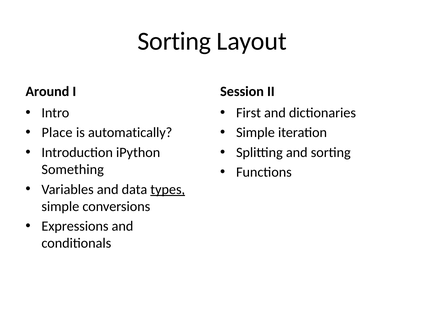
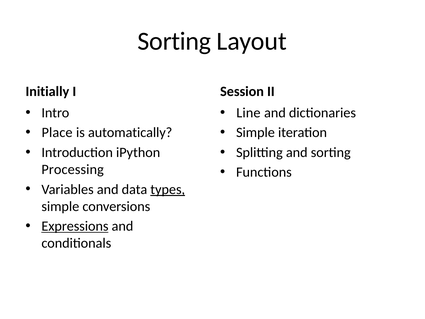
Around: Around -> Initially (47, 91)
First: First -> Line (248, 113)
Something: Something -> Processing (73, 169)
Expressions underline: none -> present (75, 226)
